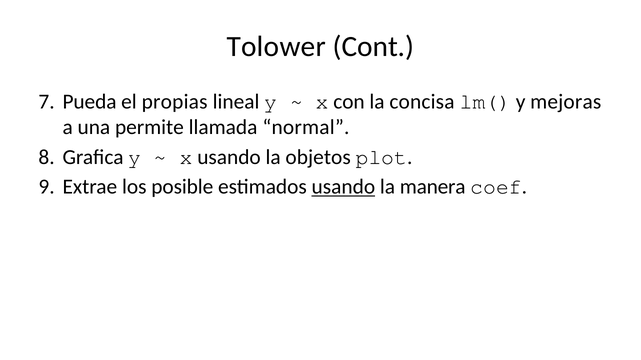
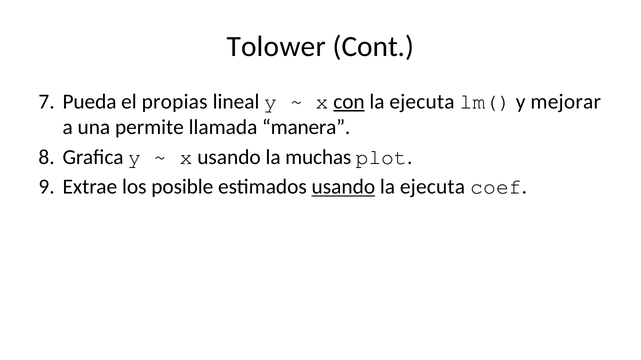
con underline: none -> present (349, 102)
concisa: concisa -> ejecuta (422, 102)
mejoras: mejoras -> mejorar (566, 102)
normal: normal -> manera (306, 127)
objetos: objetos -> muchas (318, 157)
manera: manera -> ejecuta (432, 187)
